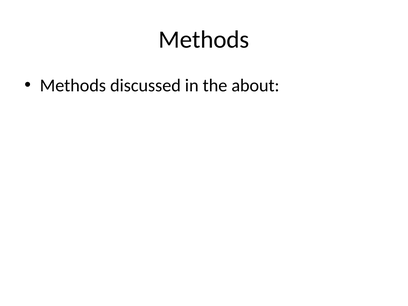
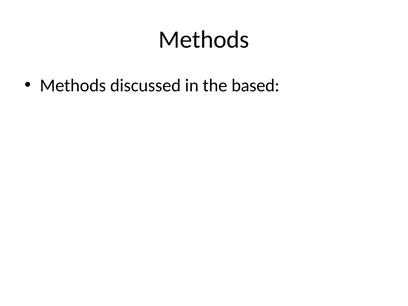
about: about -> based (255, 86)
